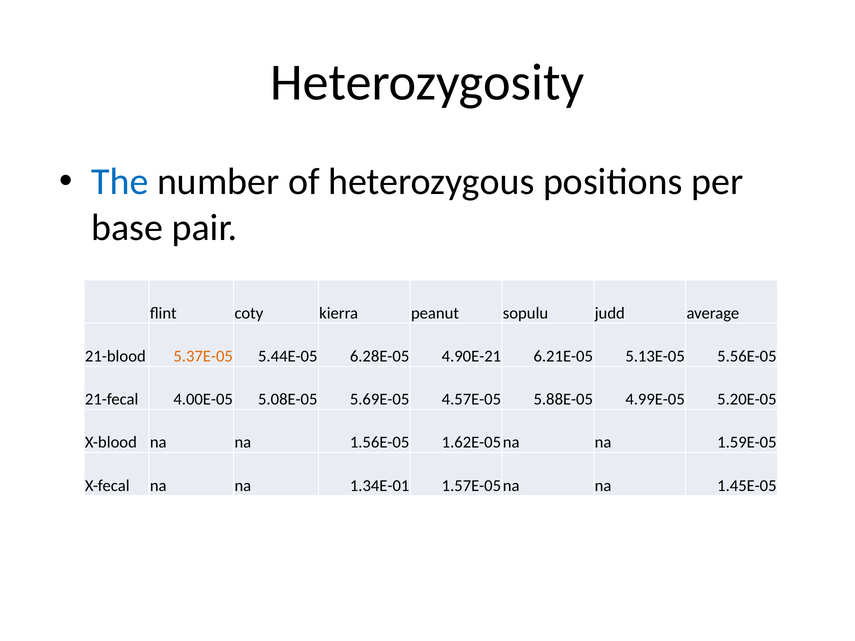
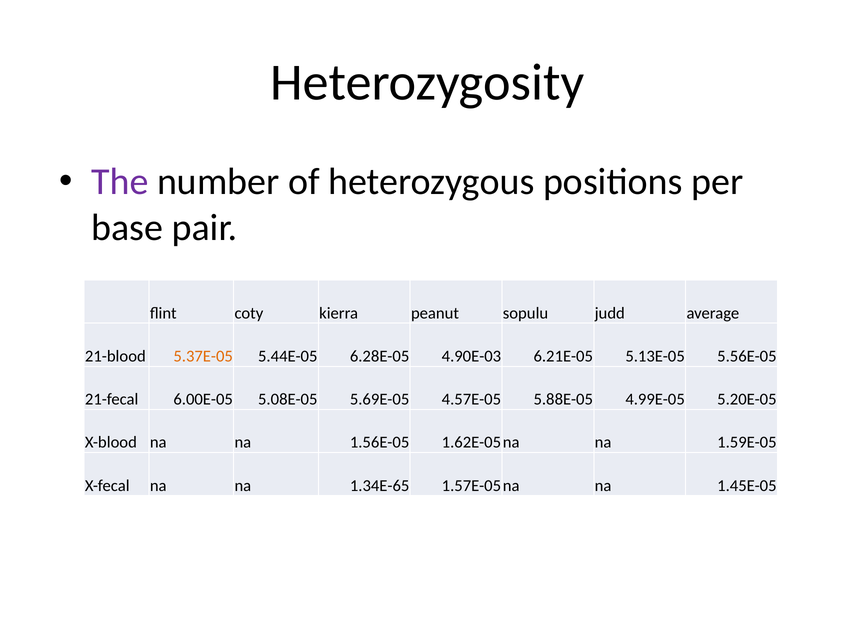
The colour: blue -> purple (120, 182)
4.90E-21: 4.90E-21 -> 4.90E-03 (471, 357)
4.00E-05: 4.00E-05 -> 6.00E-05 (203, 400)
1.34E-01: 1.34E-01 -> 1.34E-65 (380, 486)
